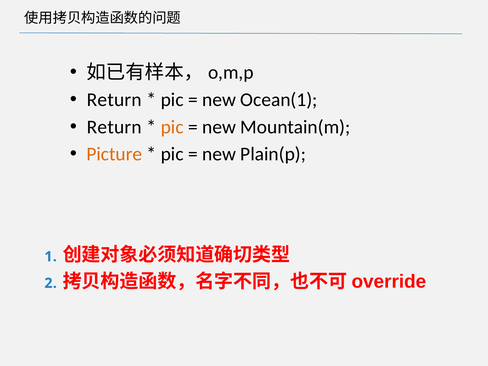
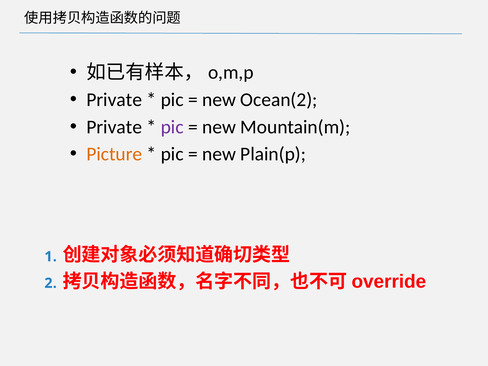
Return: Return -> Private (114, 100)
Ocean(1: Ocean(1 -> Ocean(2 (279, 100)
Return: Return -> Private (114, 127)
pic colour: orange -> purple (172, 127)
